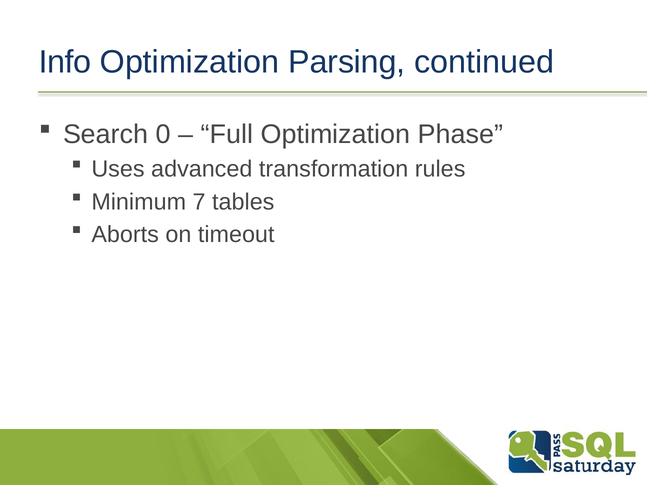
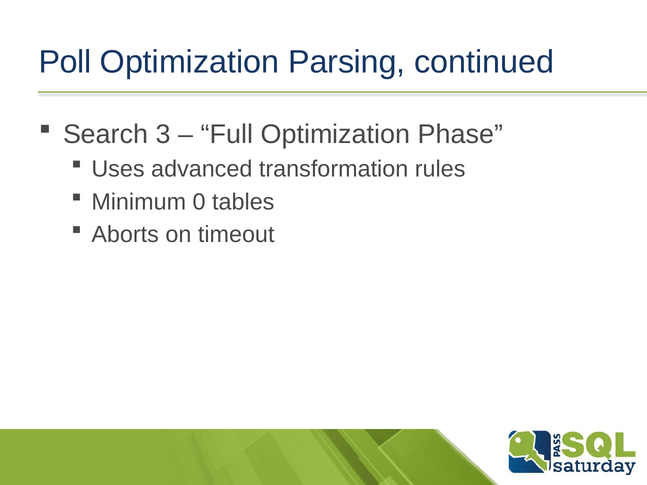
Info: Info -> Poll (65, 62)
0: 0 -> 3 (163, 135)
7: 7 -> 0 (199, 202)
